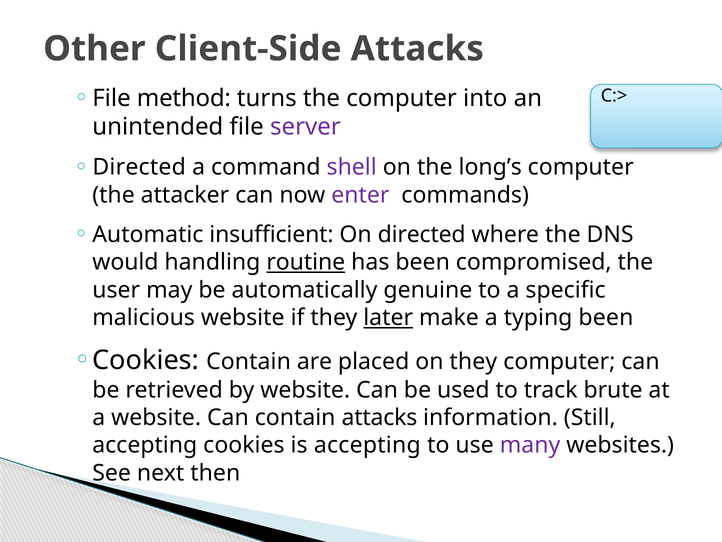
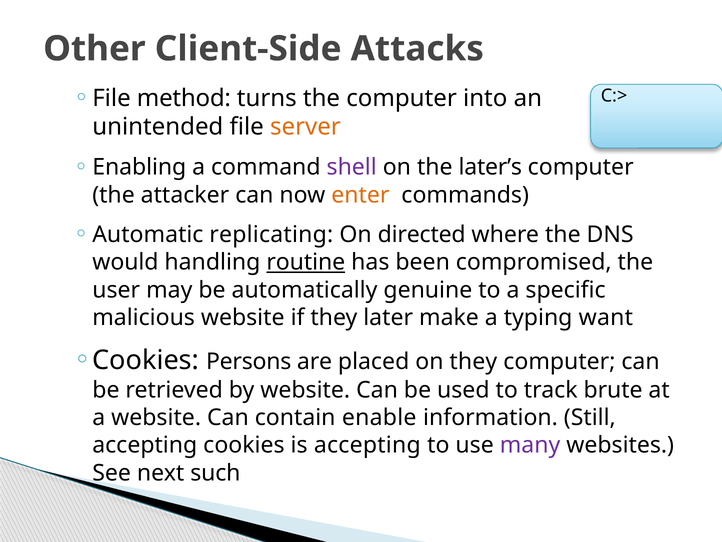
server colour: purple -> orange (305, 127)
Directed: Directed -> Enabling (139, 167)
long’s: long’s -> later’s (490, 167)
enter colour: purple -> orange (360, 195)
insufficient: insufficient -> replicating (271, 234)
later underline: present -> none (388, 317)
typing been: been -> want (606, 317)
Cookies Contain: Contain -> Persons (249, 361)
contain attacks: attacks -> enable (379, 417)
then: then -> such (215, 473)
